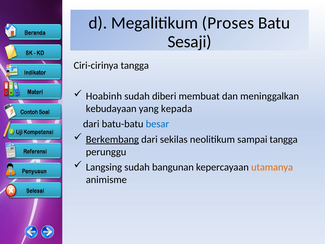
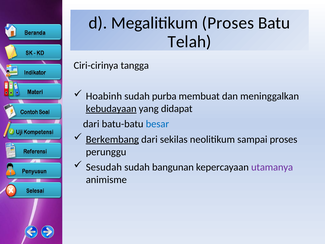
Sesaji: Sesaji -> Telah (190, 42)
diberi: diberi -> purba (164, 96)
kebudayaan underline: none -> present (111, 109)
kepada: kepada -> didapat (177, 109)
sampai tangga: tangga -> proses (284, 139)
Langsing: Langsing -> Sesudah (104, 167)
utamanya colour: orange -> purple (272, 167)
